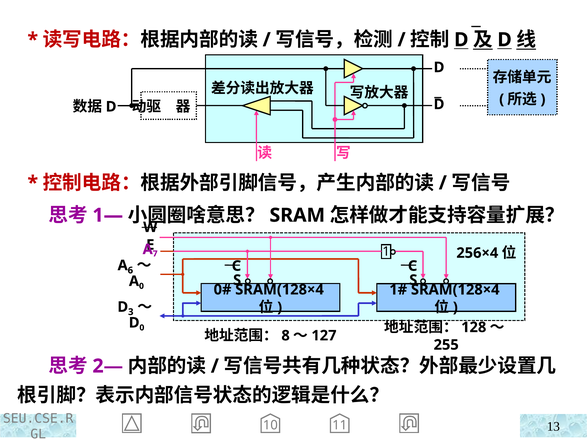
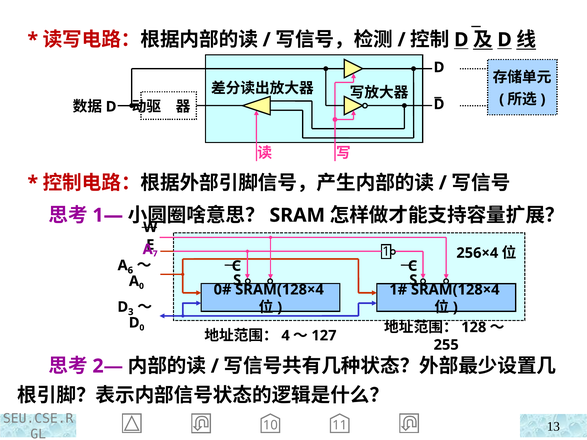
8: 8 -> 4 (286, 336)
